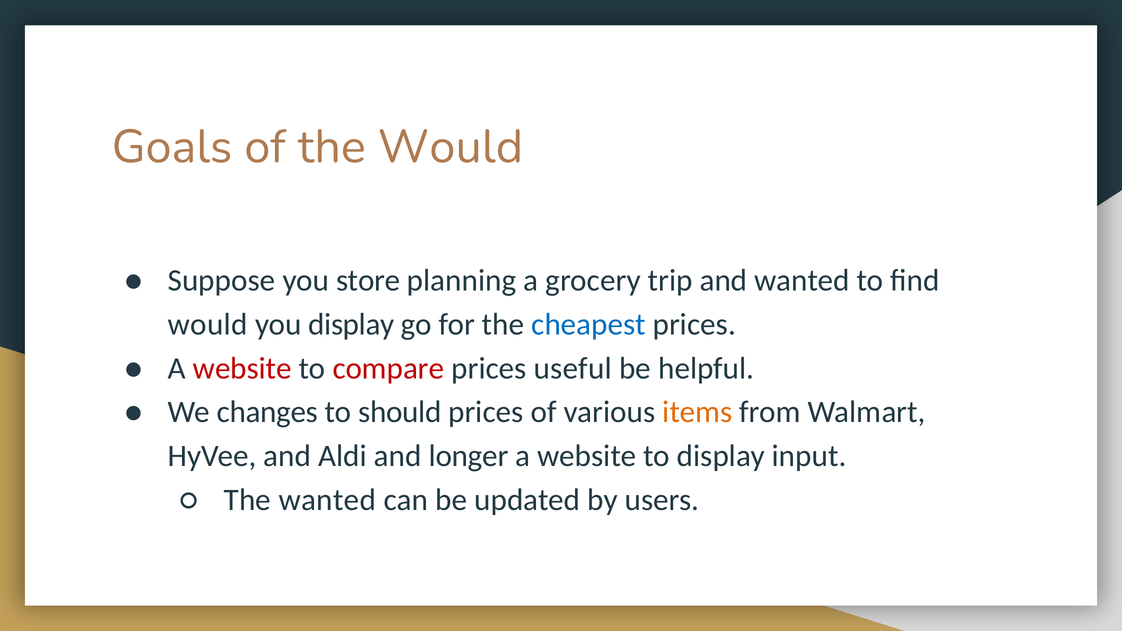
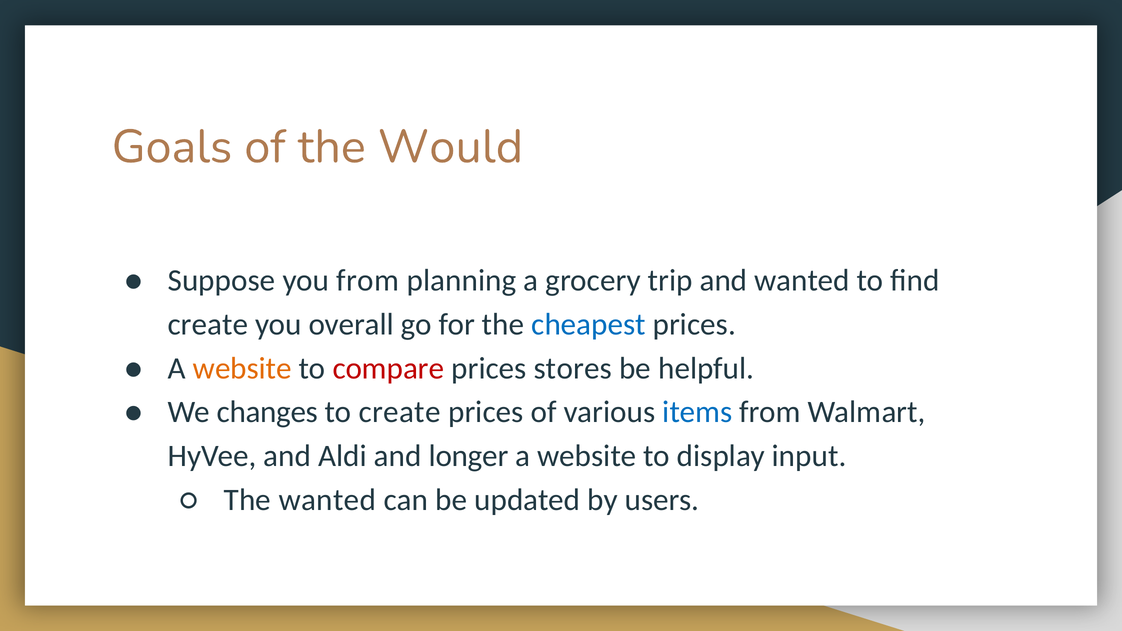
you store: store -> from (368, 281)
would: would -> create (208, 324)
you display: display -> overall (351, 324)
website colour: red -> orange (242, 368)
useful: useful -> stores (573, 368)
to should: should -> create (400, 412)
items colour: orange -> blue (697, 412)
